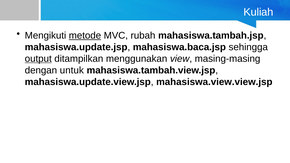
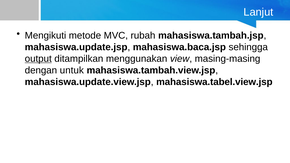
Kuliah: Kuliah -> Lanjut (258, 12)
metode underline: present -> none (85, 35)
mahasiswa.view.view.jsp: mahasiswa.view.view.jsp -> mahasiswa.tabel.view.jsp (214, 82)
